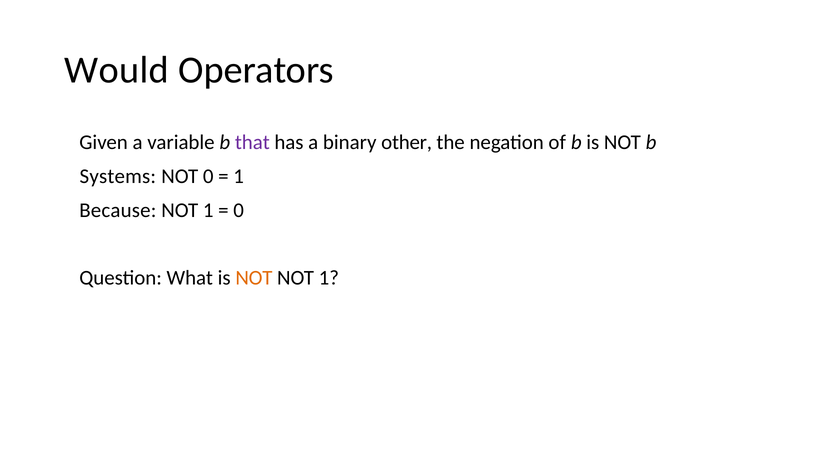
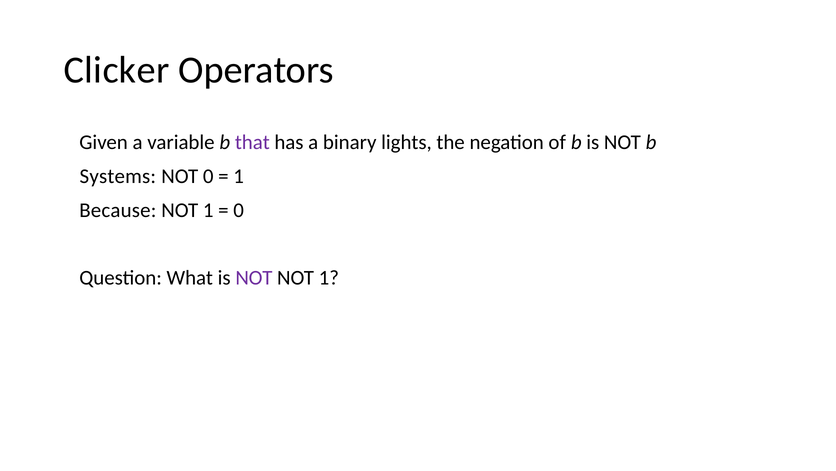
Would: Would -> Clicker (117, 70)
other: other -> lights (407, 142)
NOT colour: orange -> purple (254, 277)
